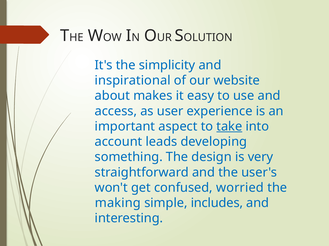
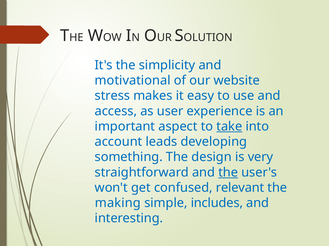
inspirational: inspirational -> motivational (133, 81)
about: about -> stress (112, 96)
the underline: none -> present (228, 173)
worried: worried -> relevant (240, 188)
